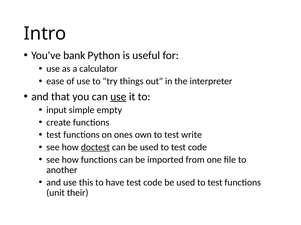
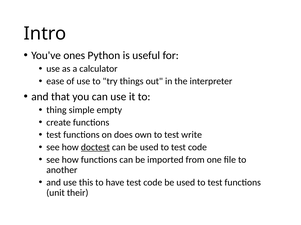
bank: bank -> ones (74, 56)
use underline: present -> none (118, 97)
input: input -> thing (56, 110)
ones: ones -> does (123, 135)
